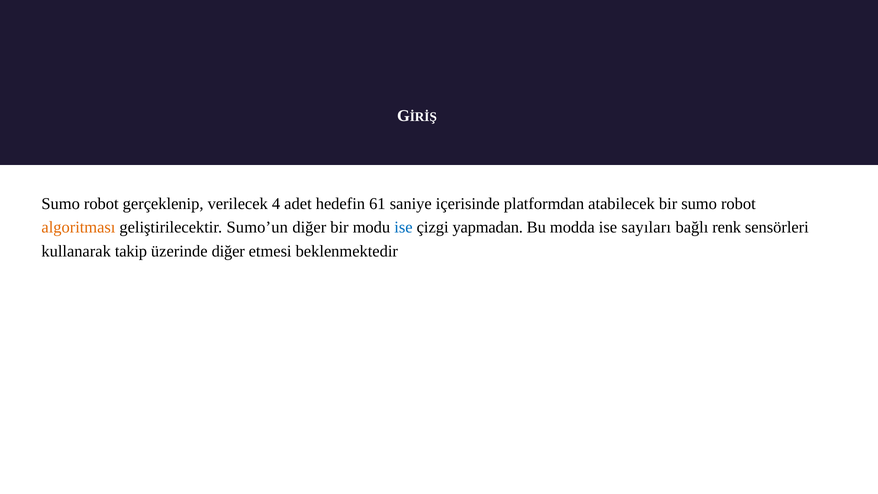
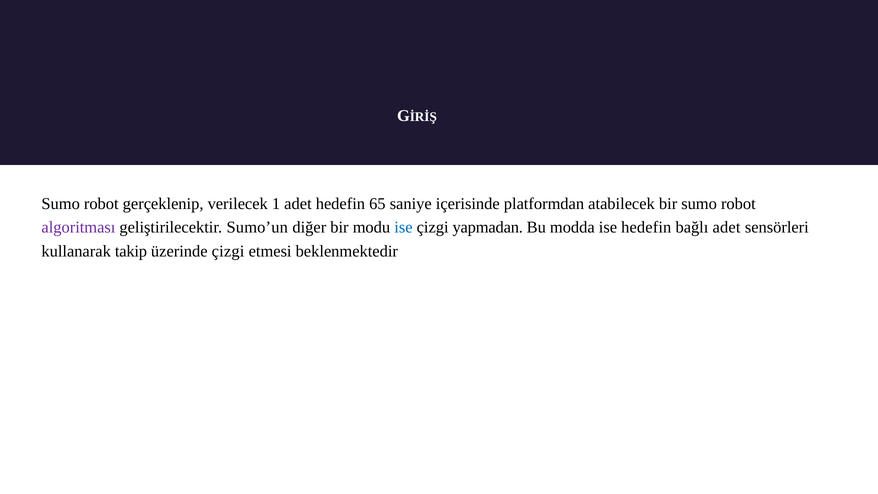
4: 4 -> 1 (276, 204)
61: 61 -> 65 (377, 204)
algoritması colour: orange -> purple (78, 228)
ise sayıları: sayıları -> hedefin (646, 228)
bağlı renk: renk -> adet (727, 228)
üzerinde diğer: diğer -> çizgi (228, 251)
